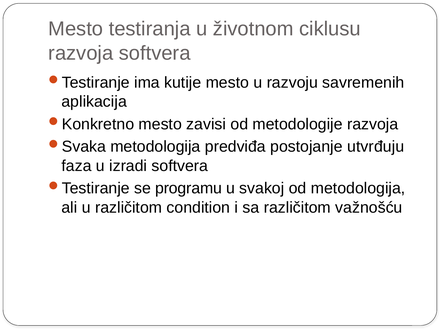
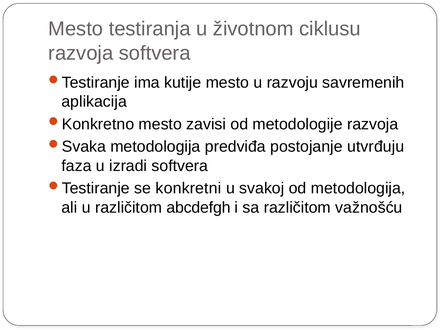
programu: programu -> konkretni (188, 188)
condition: condition -> abcdefgh (198, 207)
